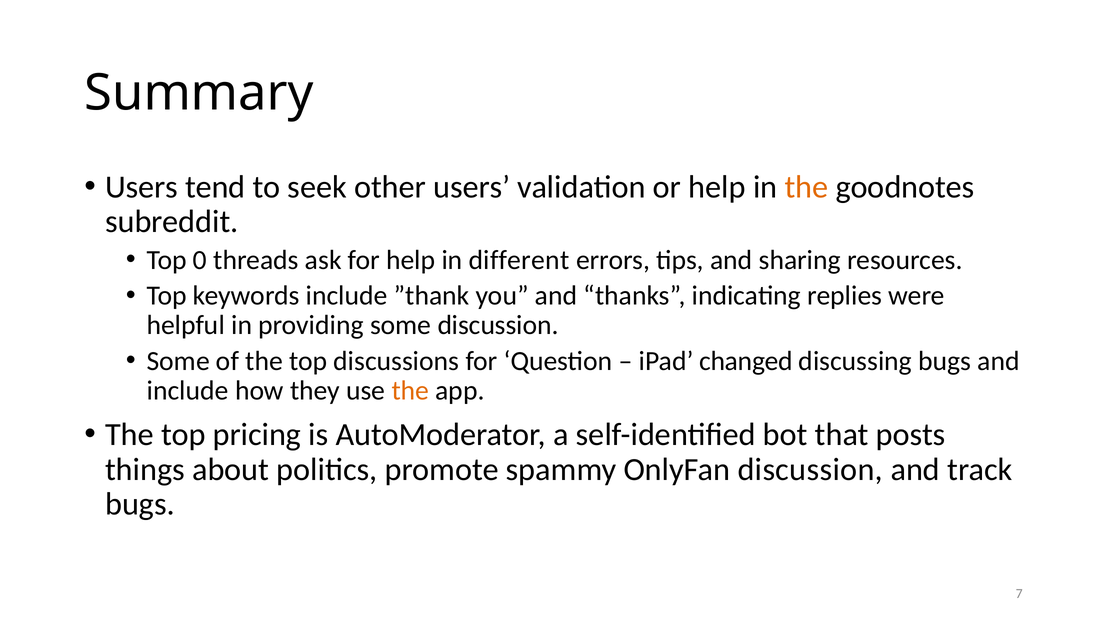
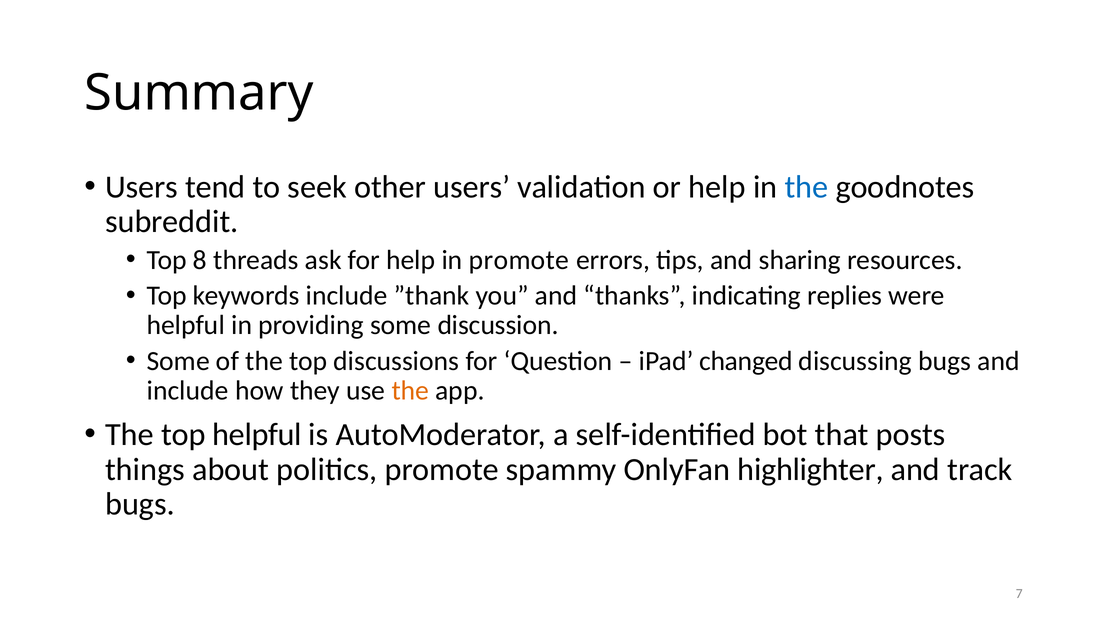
the colour: orange -> blue (806, 187)
0: 0 -> 8 (200, 260)
in different: different -> promote (519, 260)
top pricing: pricing -> helpful (257, 435)
OnlyFan discussion: discussion -> highlighter (811, 470)
